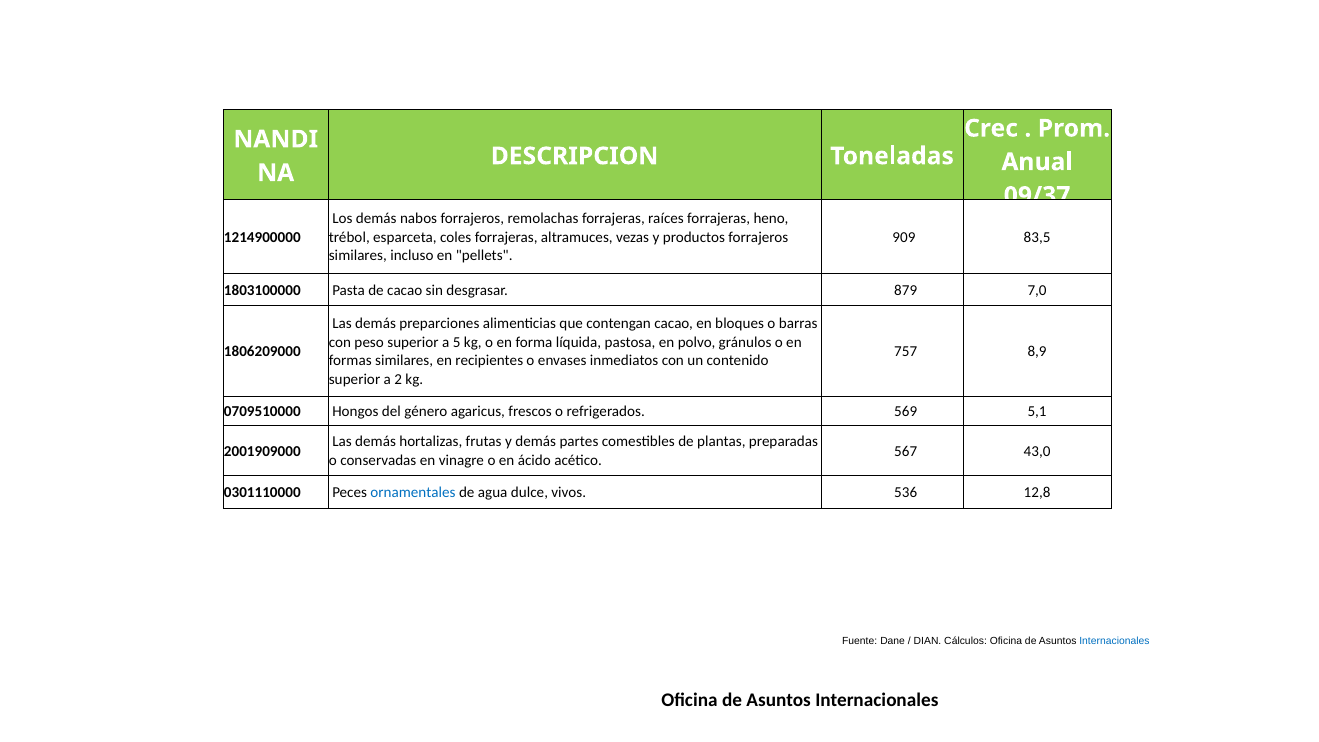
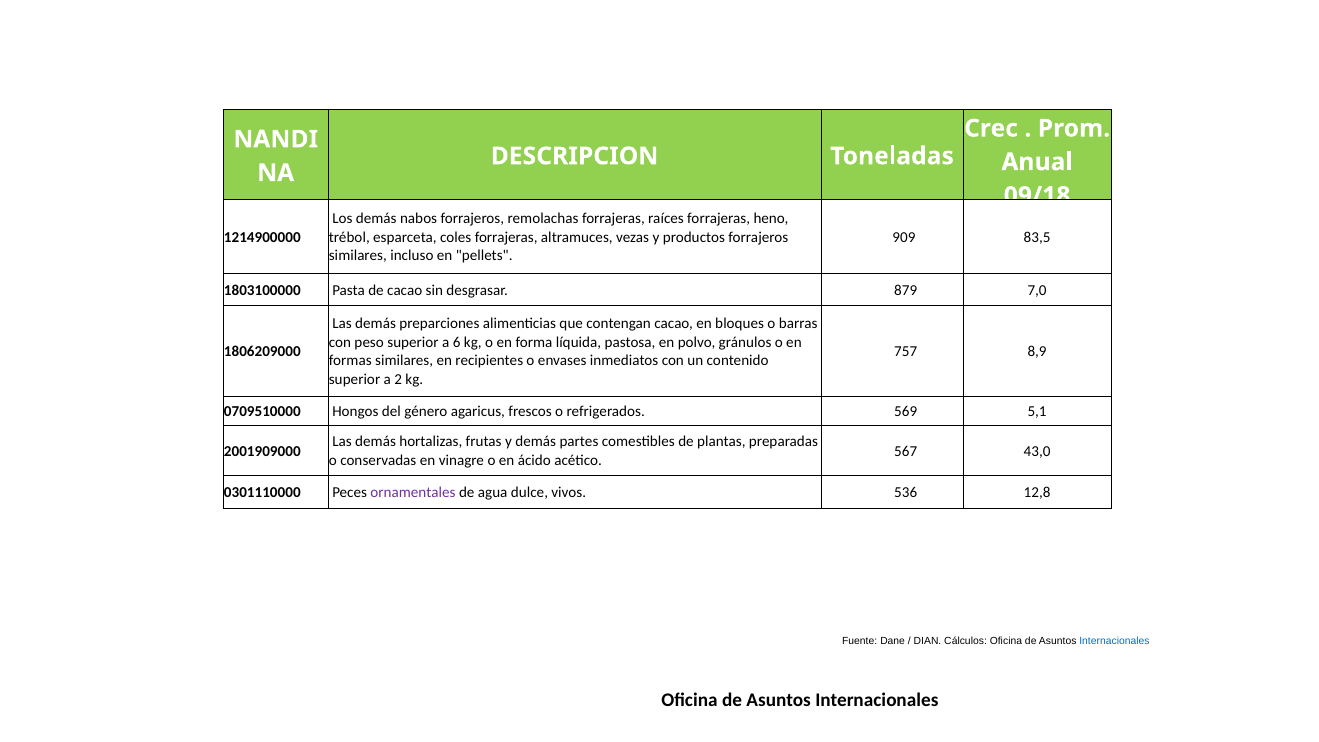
09/37: 09/37 -> 09/18 (1037, 196)
5: 5 -> 6 (457, 342)
ornamentales colour: blue -> purple (413, 493)
